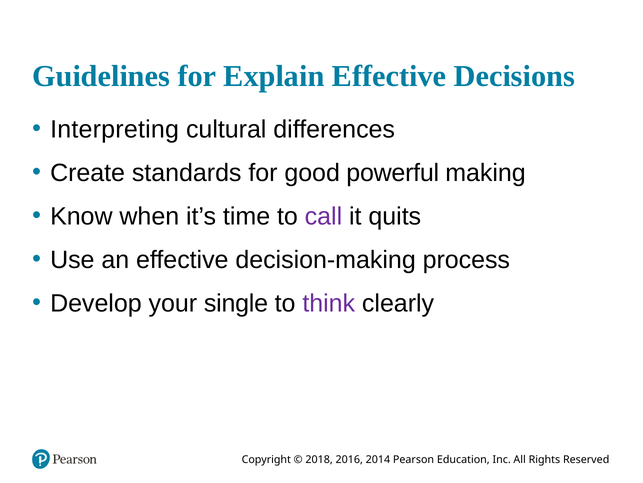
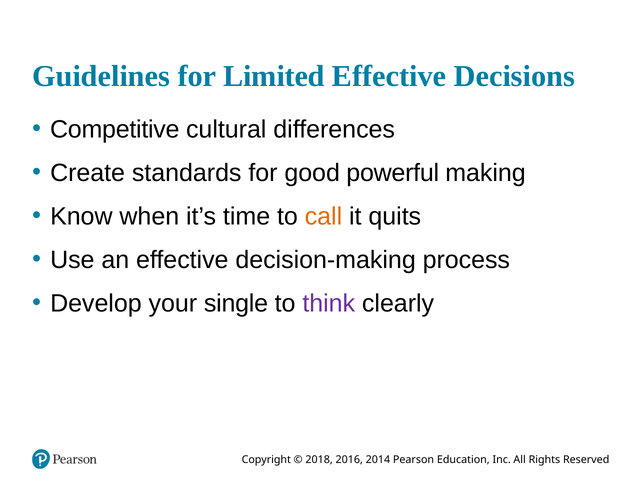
Explain: Explain -> Limited (274, 76)
Interpreting: Interpreting -> Competitive (115, 129)
call colour: purple -> orange (323, 216)
